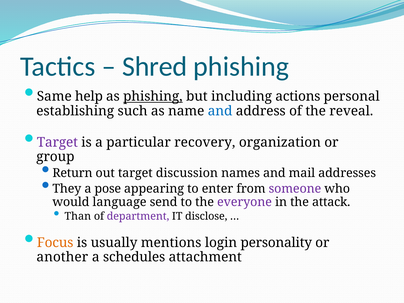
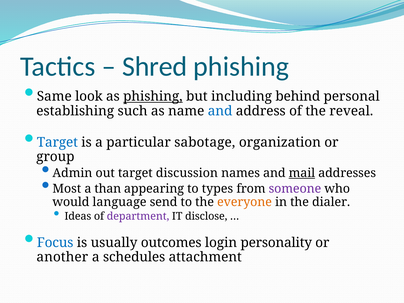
help: help -> look (89, 97)
actions: actions -> behind (298, 97)
Target colour: purple -> blue (57, 142)
recovery: recovery -> sabotage (205, 142)
Return: Return -> Admin (72, 173)
mail underline: none -> present (302, 173)
They: They -> Most (67, 189)
pose: pose -> than (108, 189)
enter: enter -> types (217, 189)
everyone colour: purple -> orange (245, 202)
attack: attack -> dialer (331, 202)
Than: Than -> Ideas (78, 216)
Focus colour: orange -> blue (55, 243)
mentions: mentions -> outcomes (171, 243)
